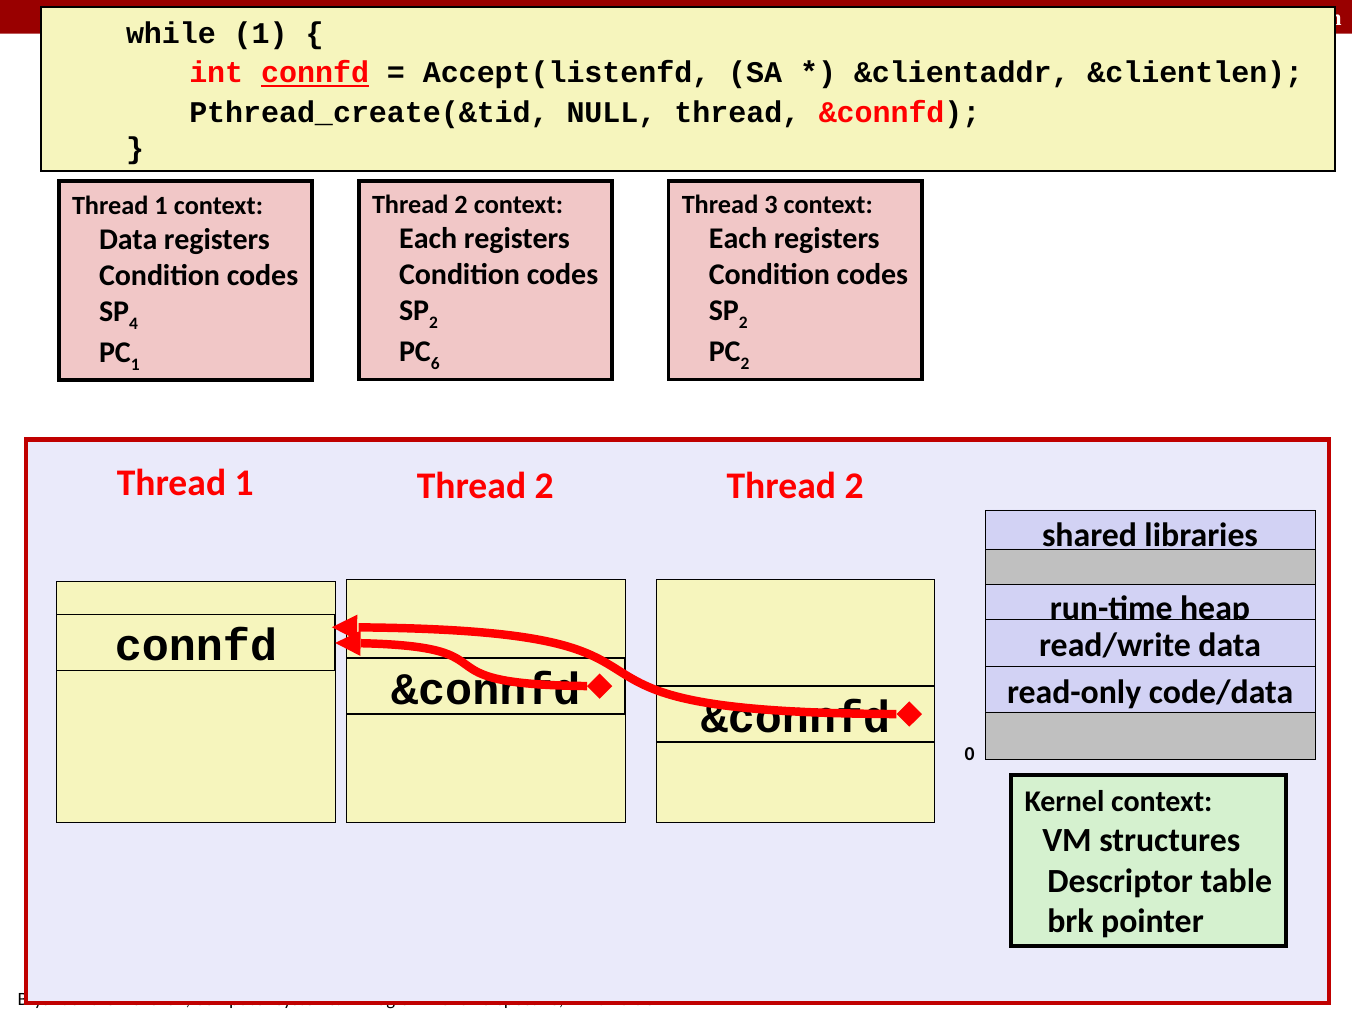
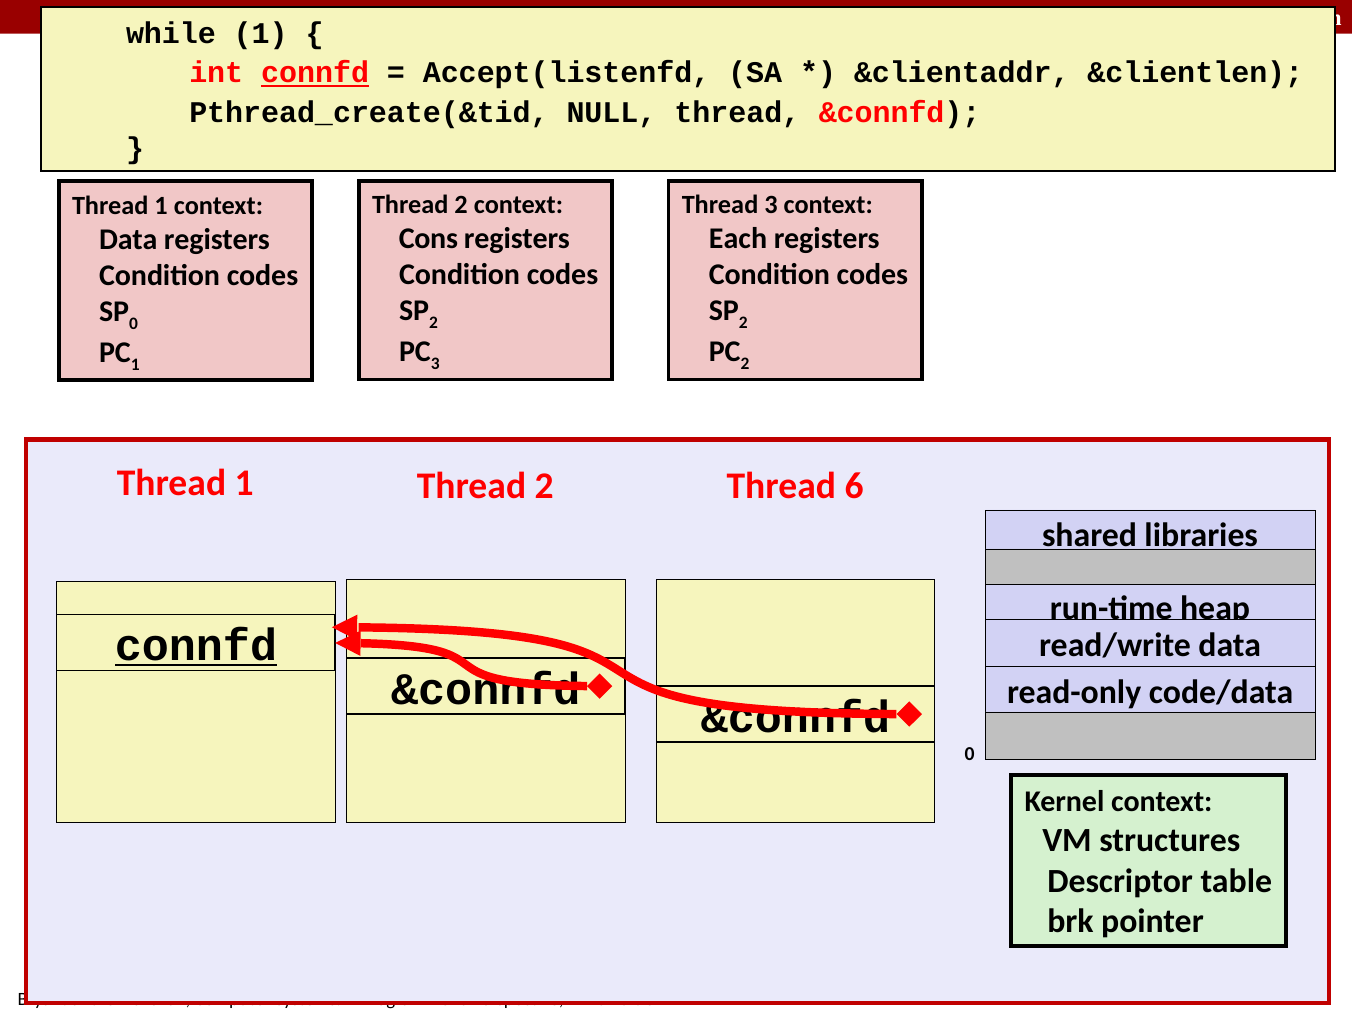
Each: Each -> Cons (428, 239)
4: 4 -> 0 (133, 323)
6: 6 -> 3 (435, 364)
2: 2 -> 6 (854, 486)
connfd underline: none -> present (196, 646)
